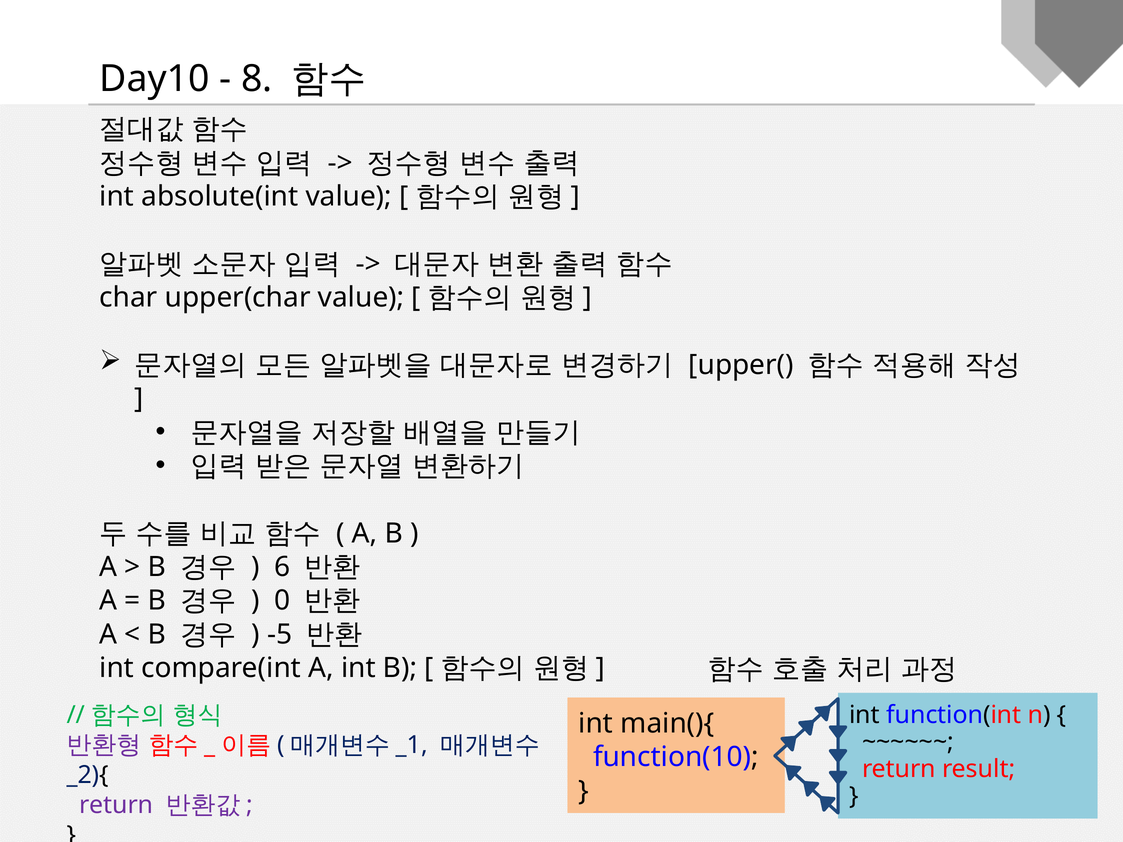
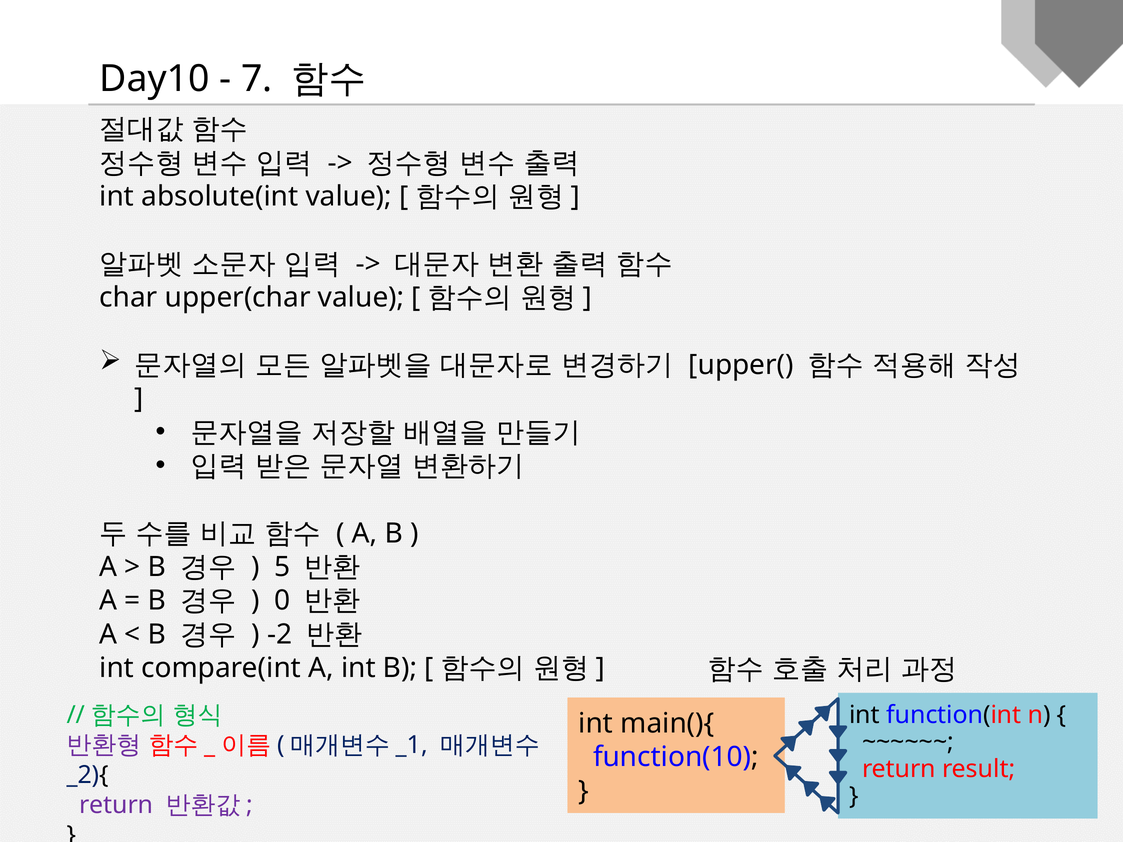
8: 8 -> 7 (257, 79)
6: 6 -> 5 (282, 567)
-5: -5 -> -2 (280, 635)
